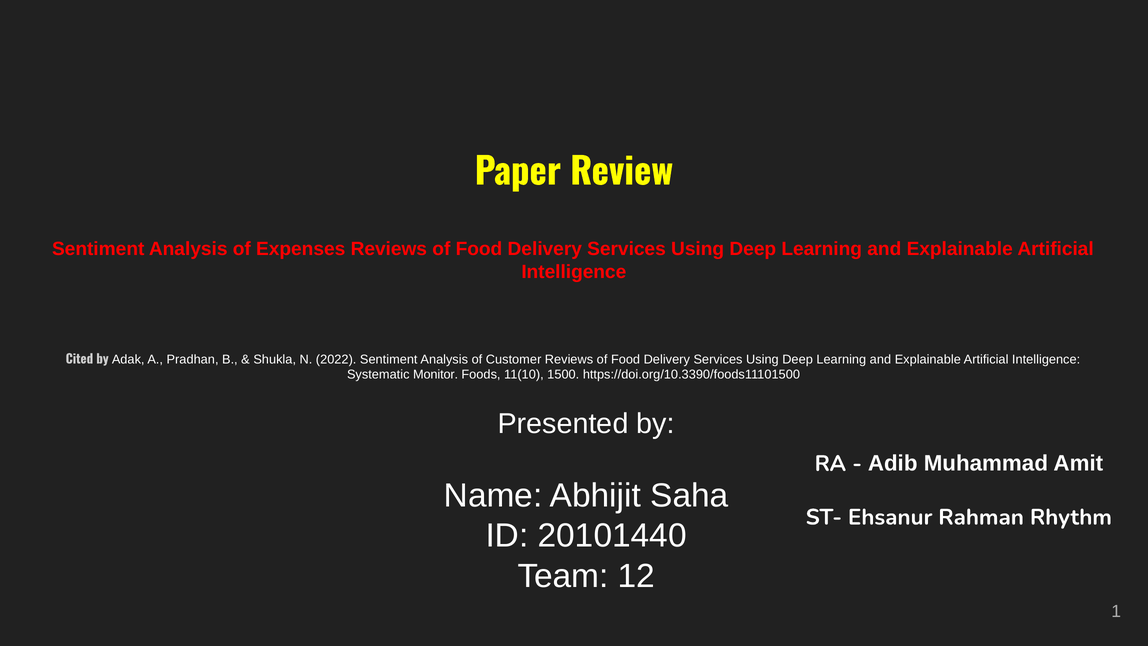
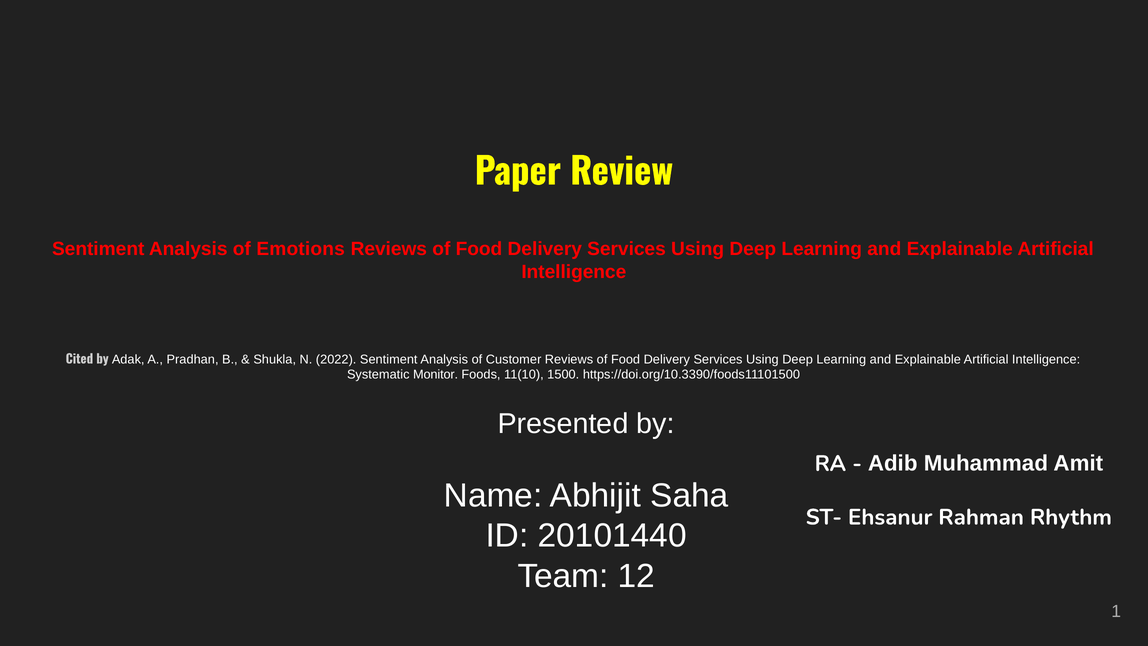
Expenses: Expenses -> Emotions (301, 249)
